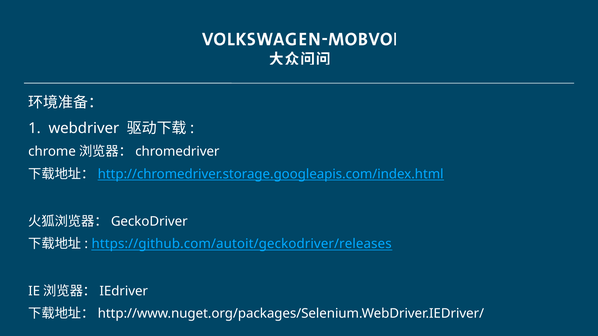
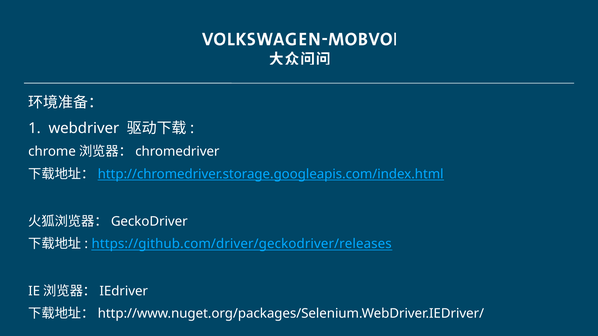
https://github.com/autoit/geckodriver/releases: https://github.com/autoit/geckodriver/releases -> https://github.com/driver/geckodriver/releases (242, 244)
